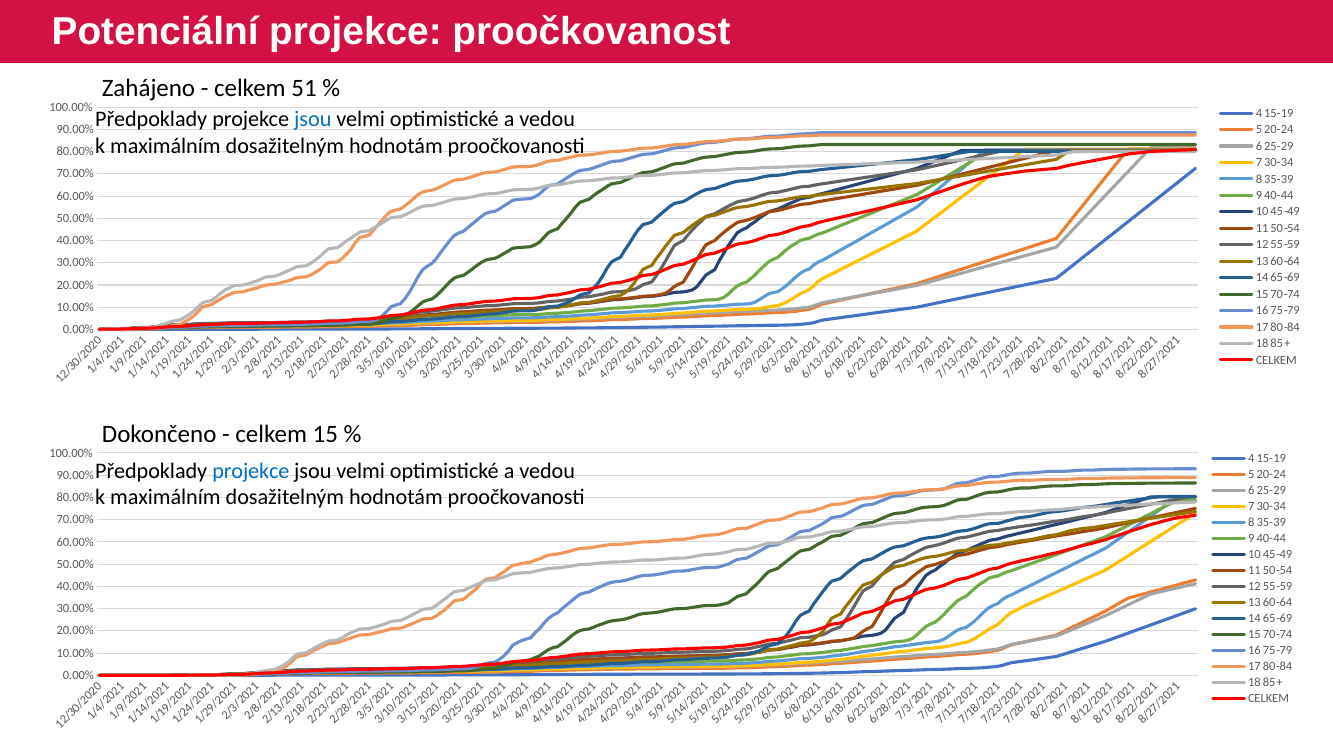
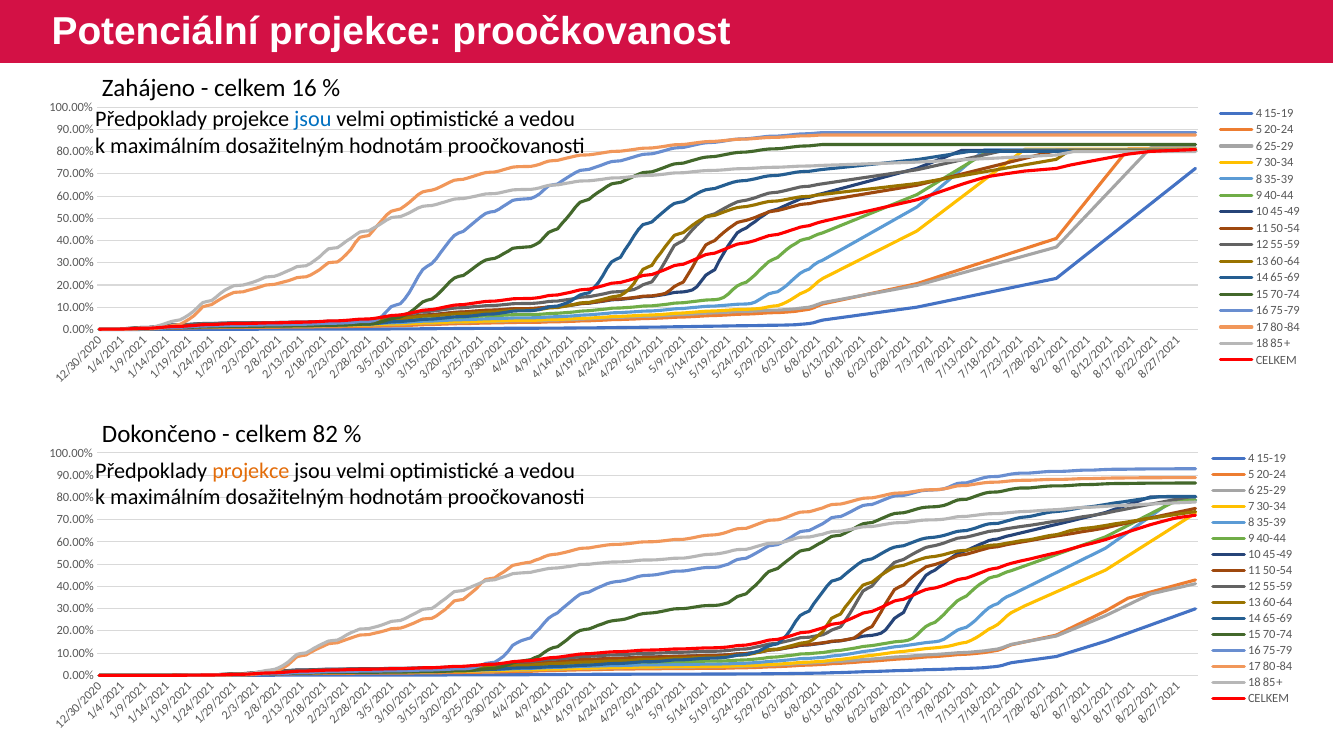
celkem 51: 51 -> 16 (304, 88)
celkem 15: 15 -> 82 (325, 434)
projekce colour: blue -> orange (251, 471)
